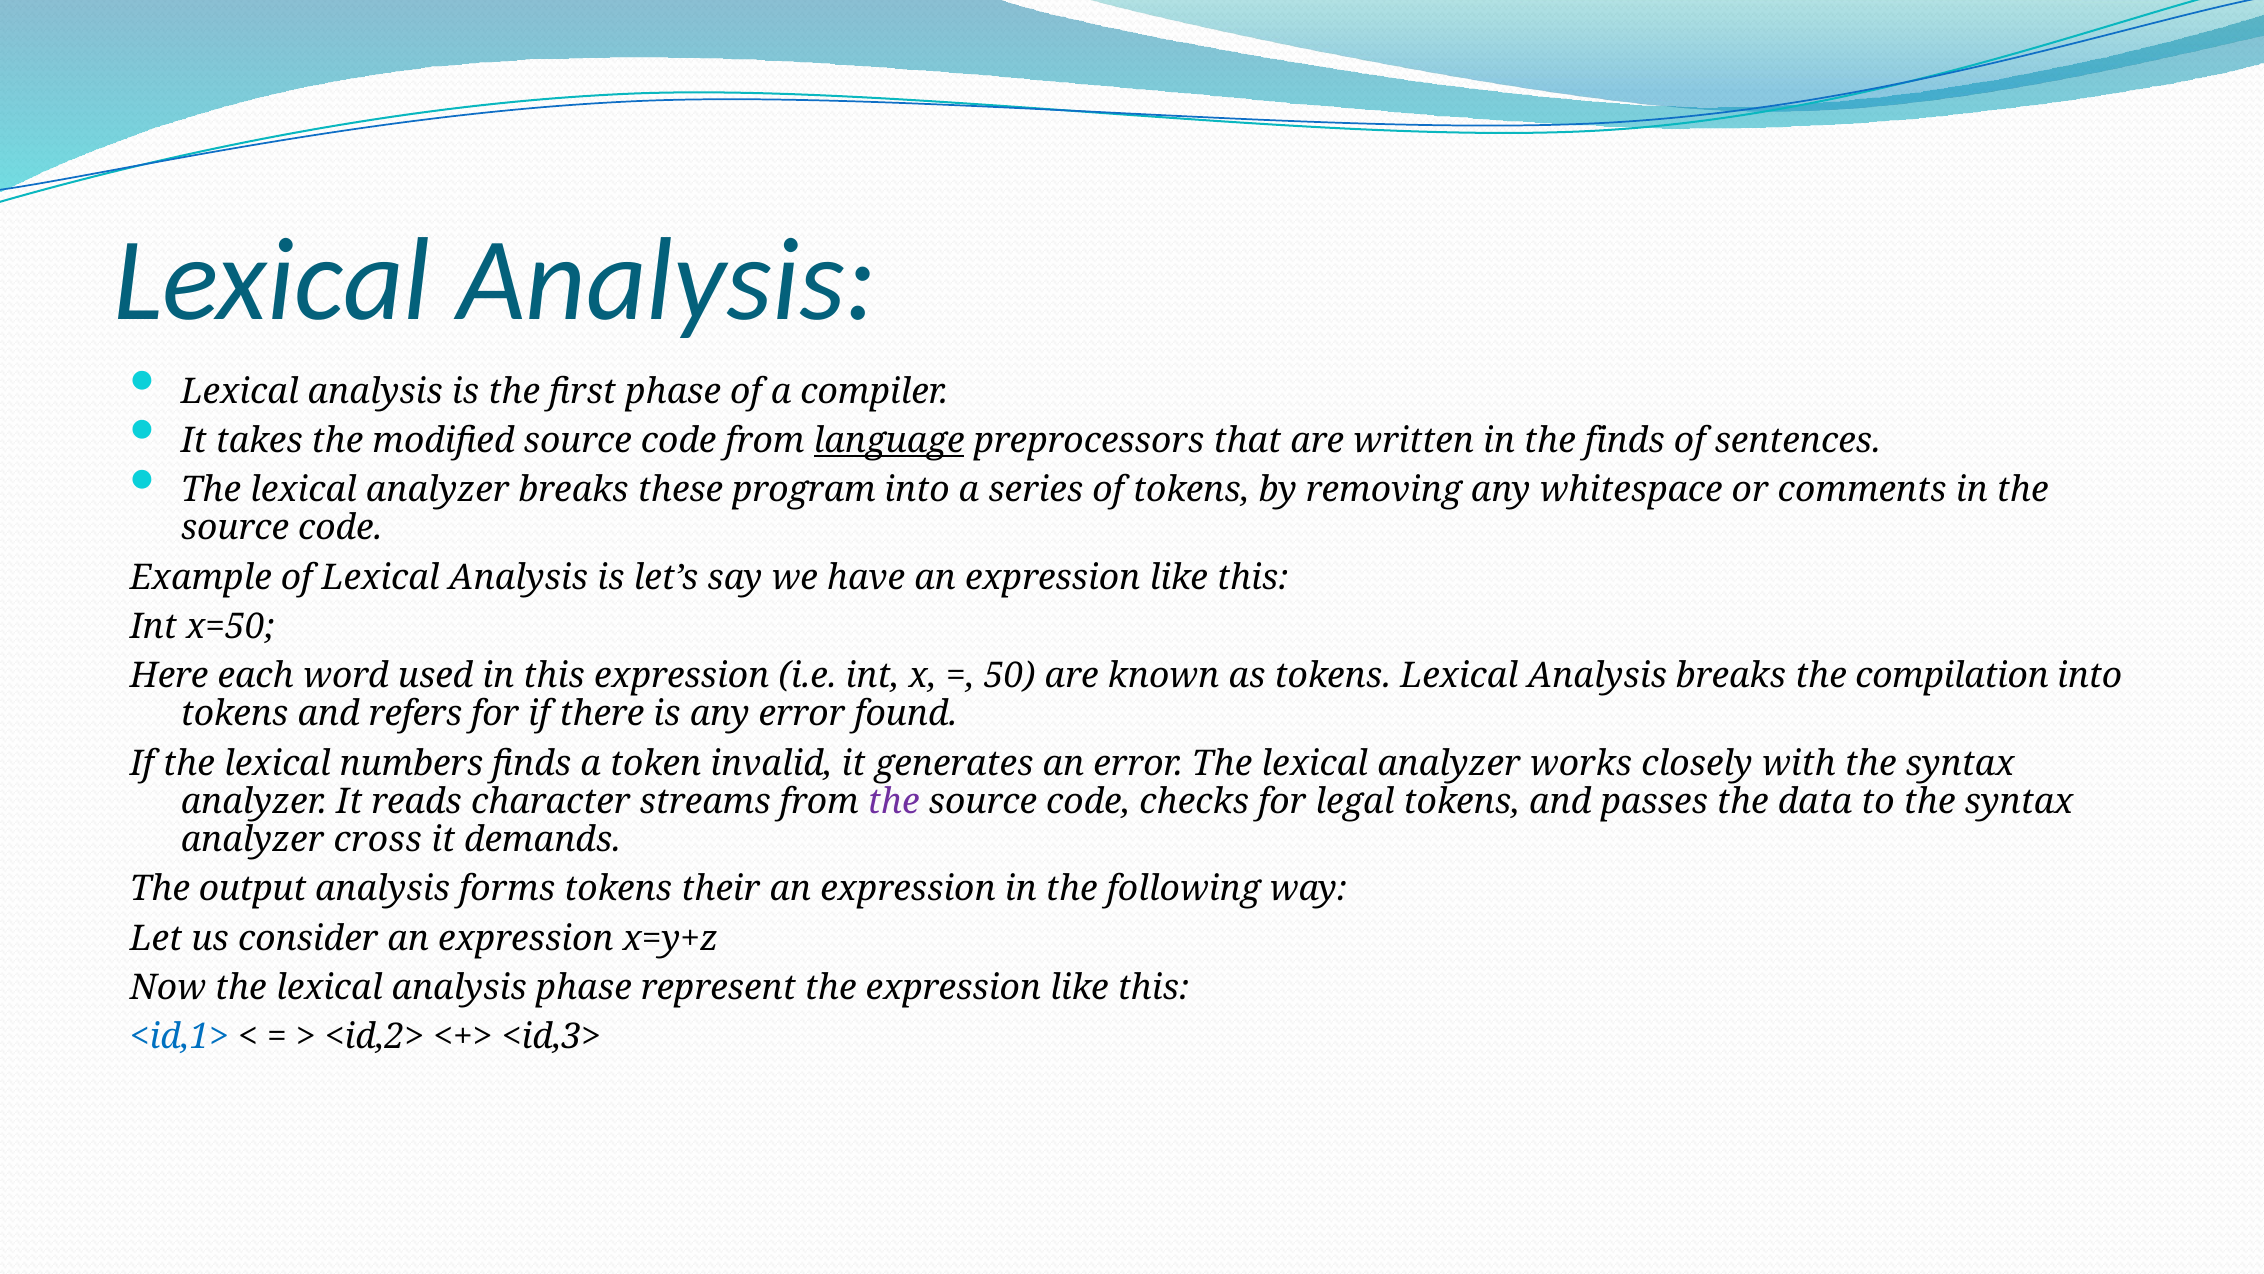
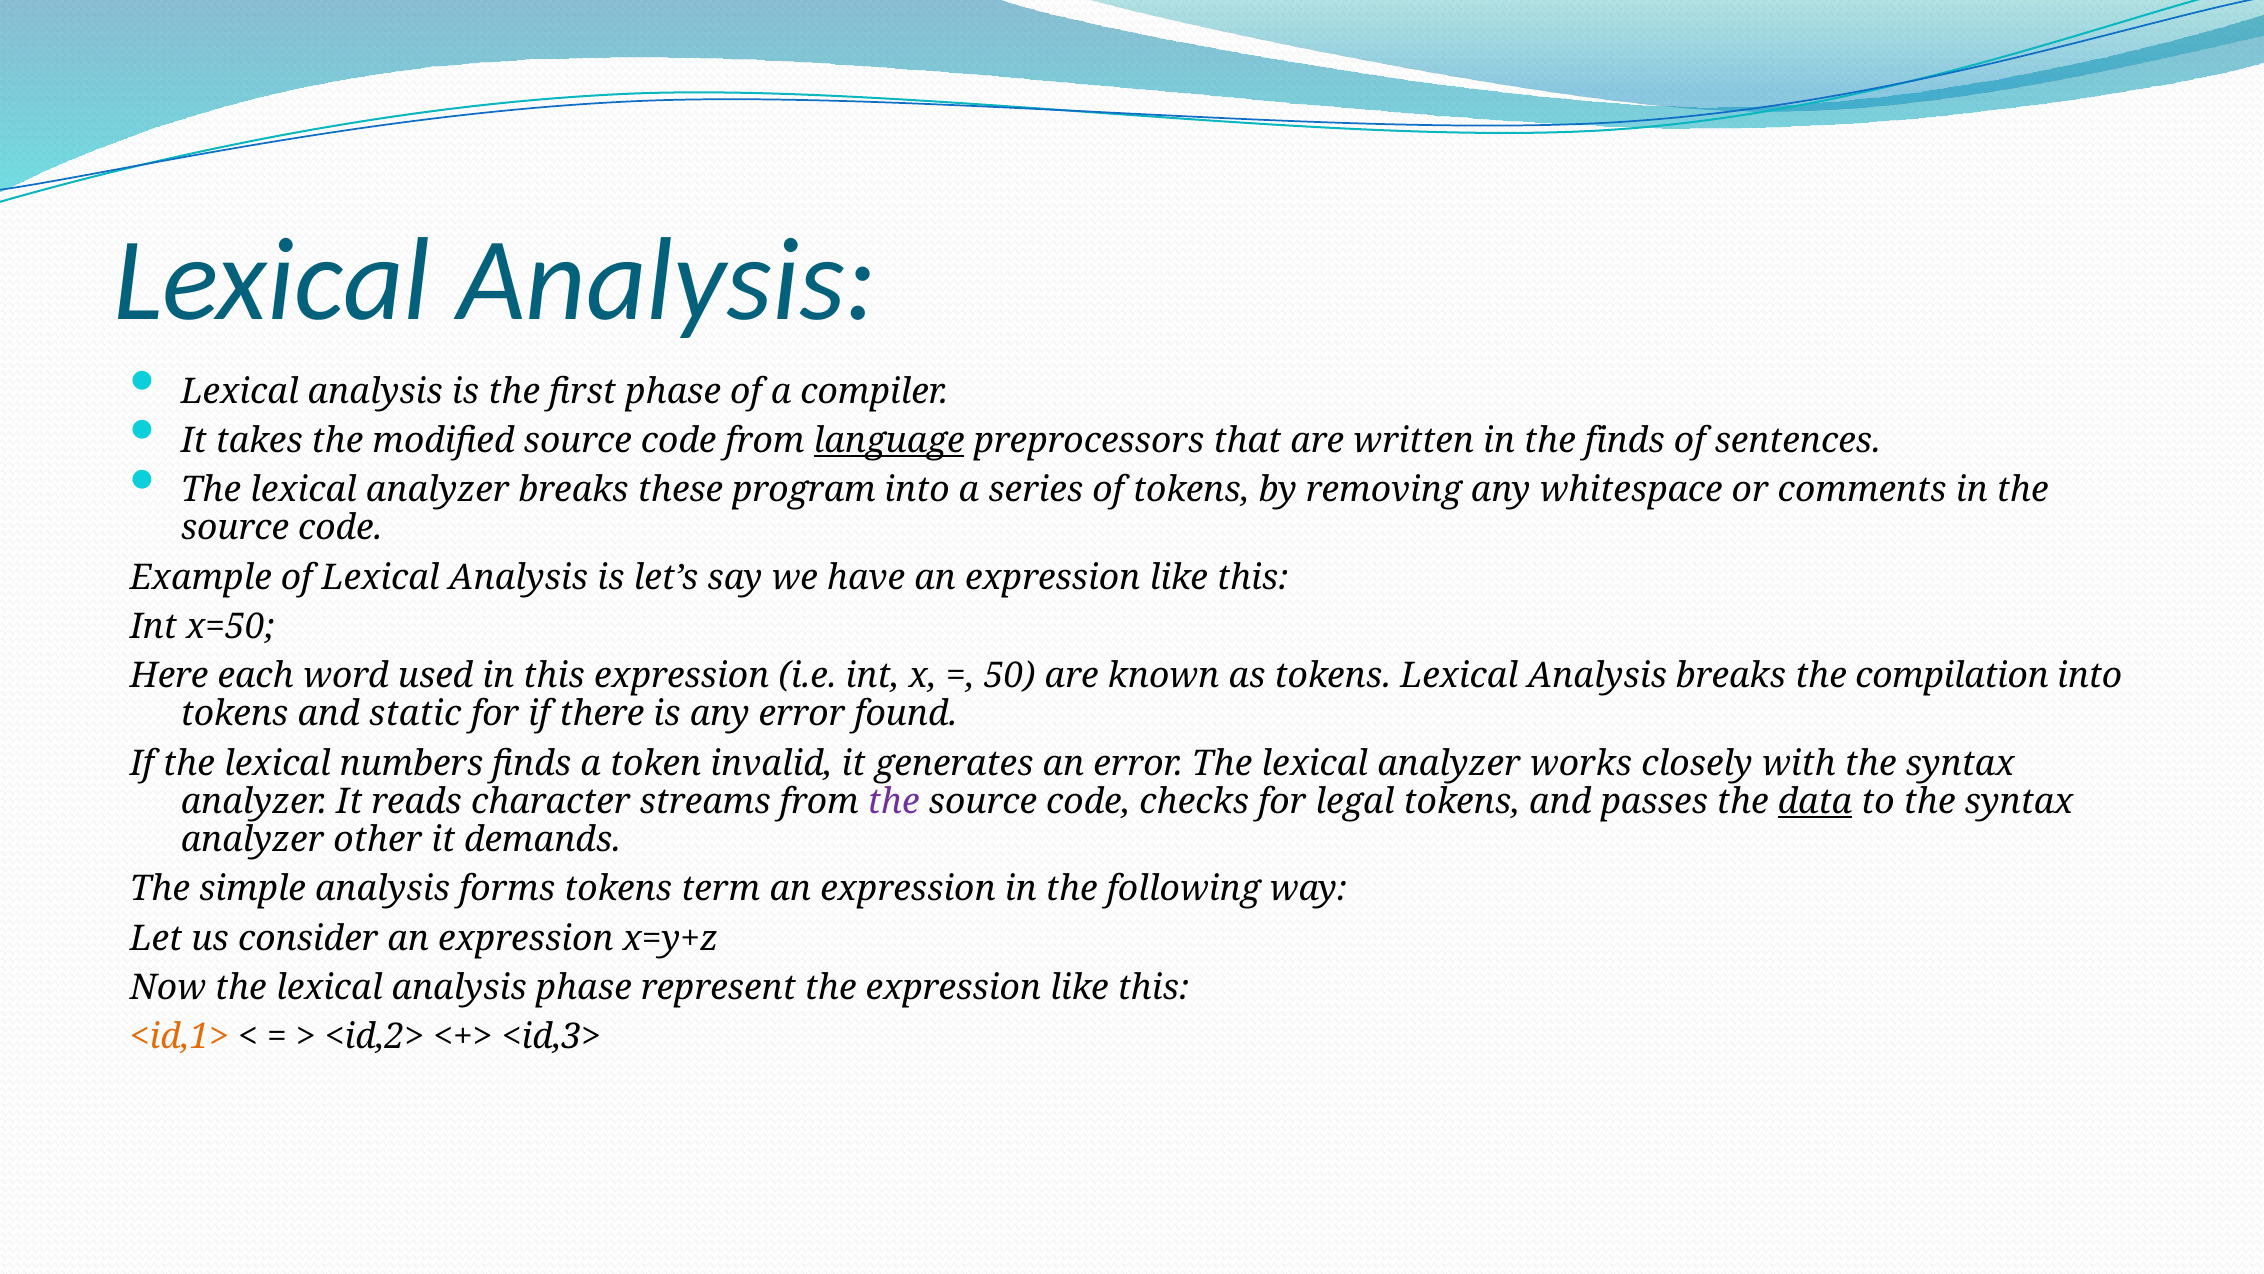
refers: refers -> static (415, 714)
data underline: none -> present (1815, 801)
cross: cross -> other (378, 840)
output: output -> simple (253, 889)
their: their -> term (721, 889)
<id,1> colour: blue -> orange (180, 1036)
